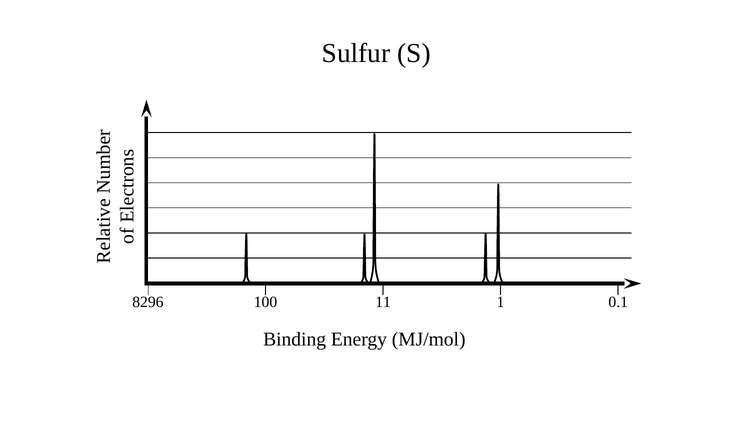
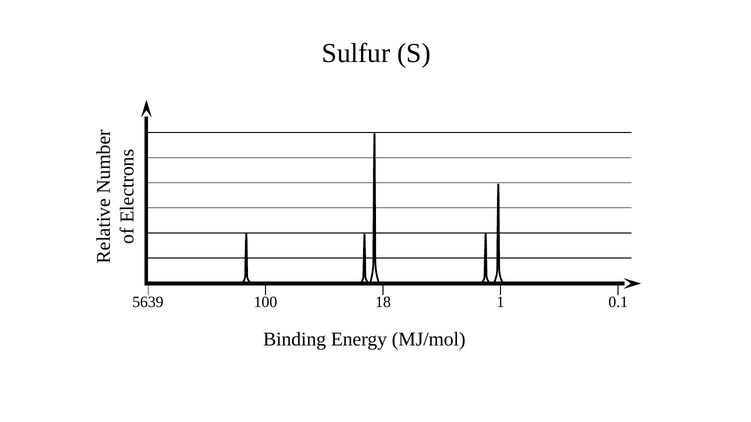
8296: 8296 -> 5639 (148, 302)
11: 11 -> 18 (383, 302)
